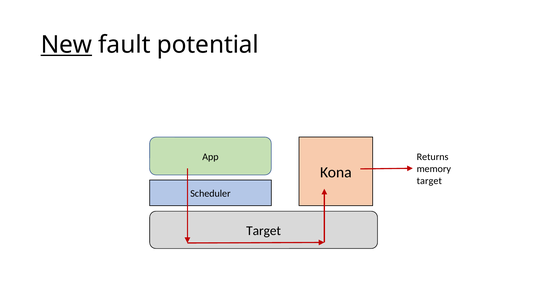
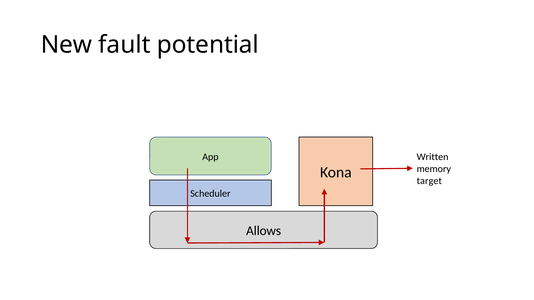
New underline: present -> none (66, 45)
Returns: Returns -> Written (433, 157)
Target: Target -> Allows (264, 231)
